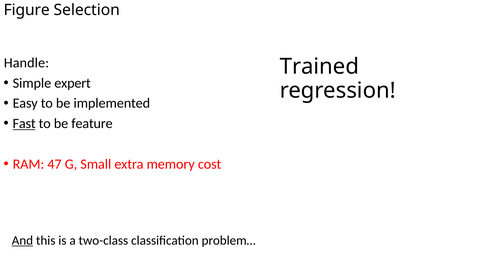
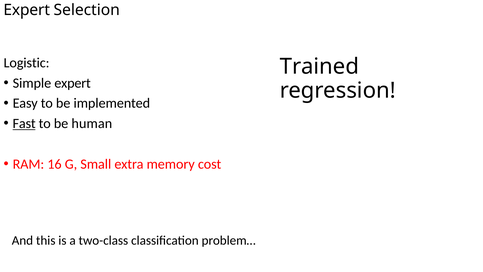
Figure: Figure -> Expert (27, 10)
Handle: Handle -> Logistic (27, 63)
feature: feature -> human (92, 123)
47: 47 -> 16 (54, 164)
And underline: present -> none (22, 240)
